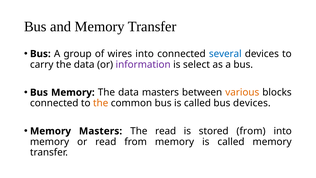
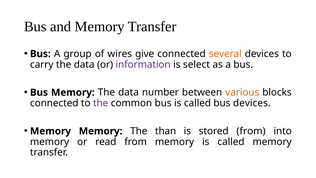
wires into: into -> give (145, 54)
several colour: blue -> orange (225, 54)
data masters: masters -> number (160, 92)
the colour: orange -> purple (101, 103)
Memory Masters: Masters -> Memory (101, 131)
The read: read -> than (166, 131)
